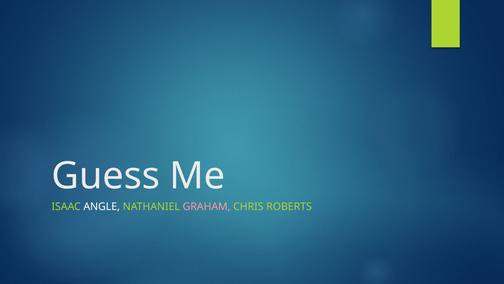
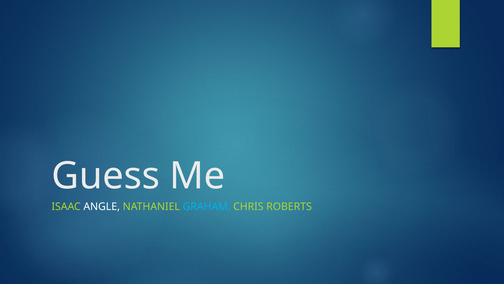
GRAHAM colour: pink -> light blue (207, 206)
